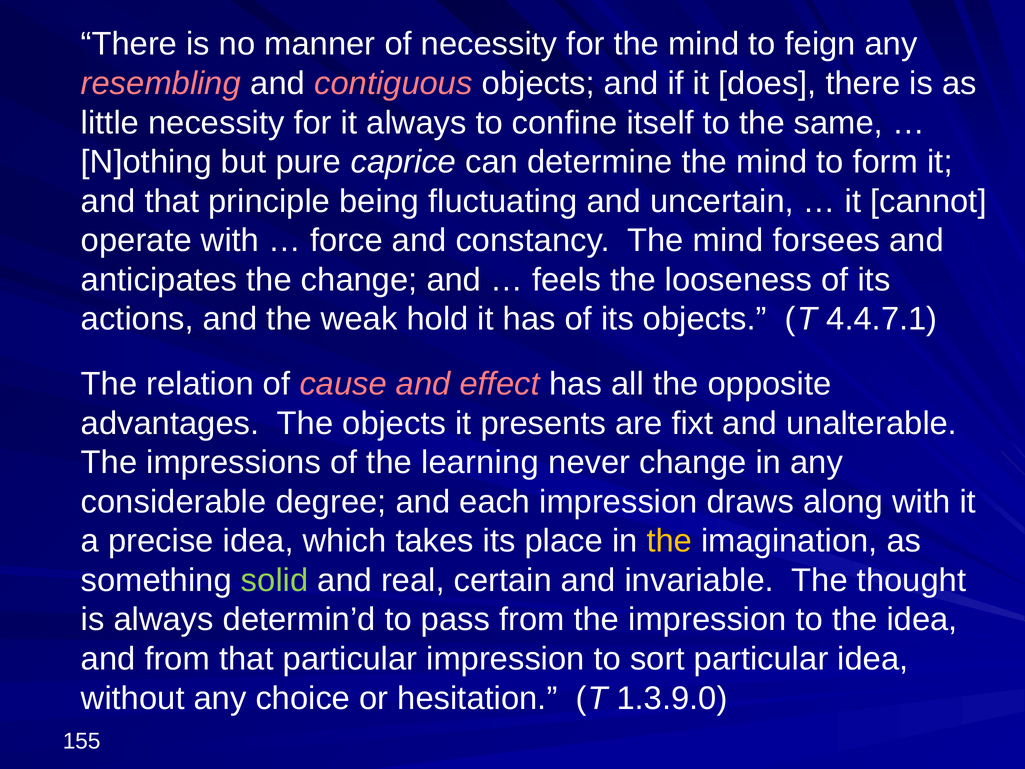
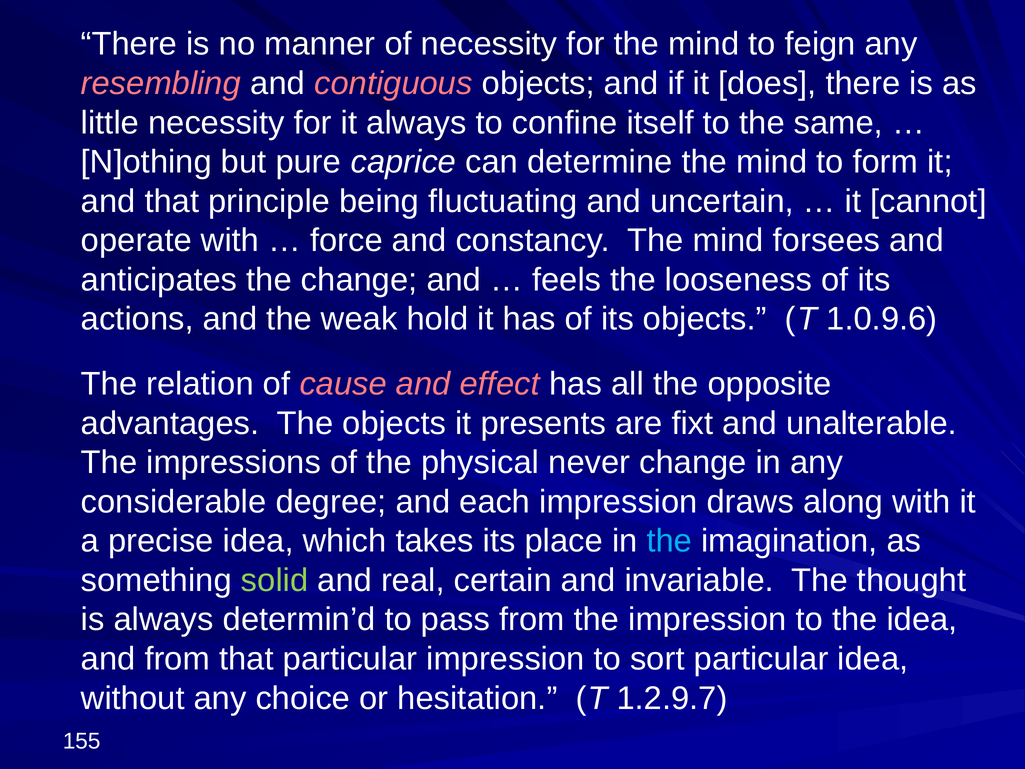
4.4.7.1: 4.4.7.1 -> 1.0.9.6 (882, 319)
learning: learning -> physical (480, 462)
the colour: yellow -> light blue (669, 541)
1.3.9.0: 1.3.9.0 -> 1.2.9.7 (672, 698)
